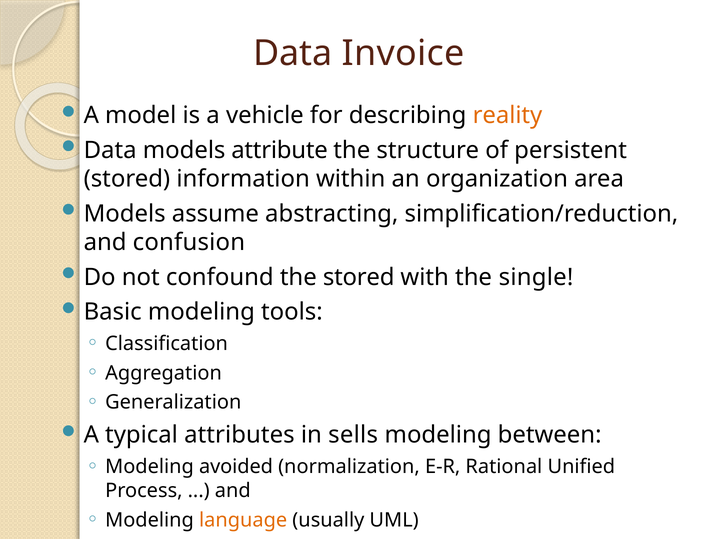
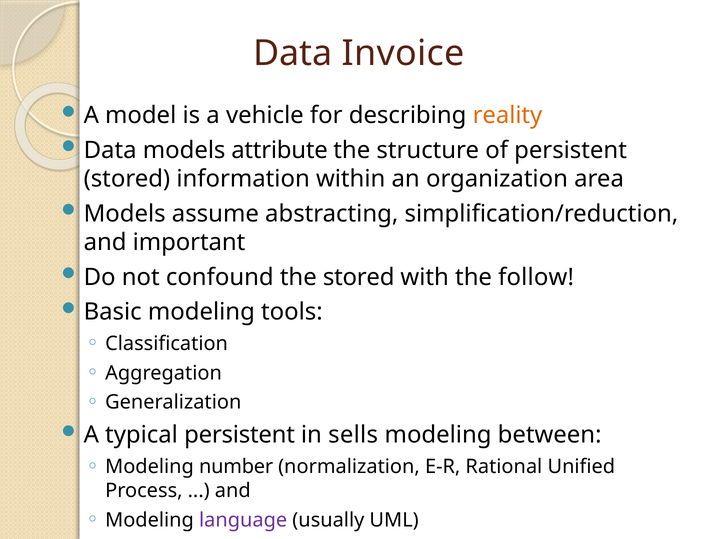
confusion: confusion -> important (189, 242)
single: single -> follow (536, 277)
typical attributes: attributes -> persistent (240, 435)
avoided: avoided -> number (236, 466)
language colour: orange -> purple (243, 520)
